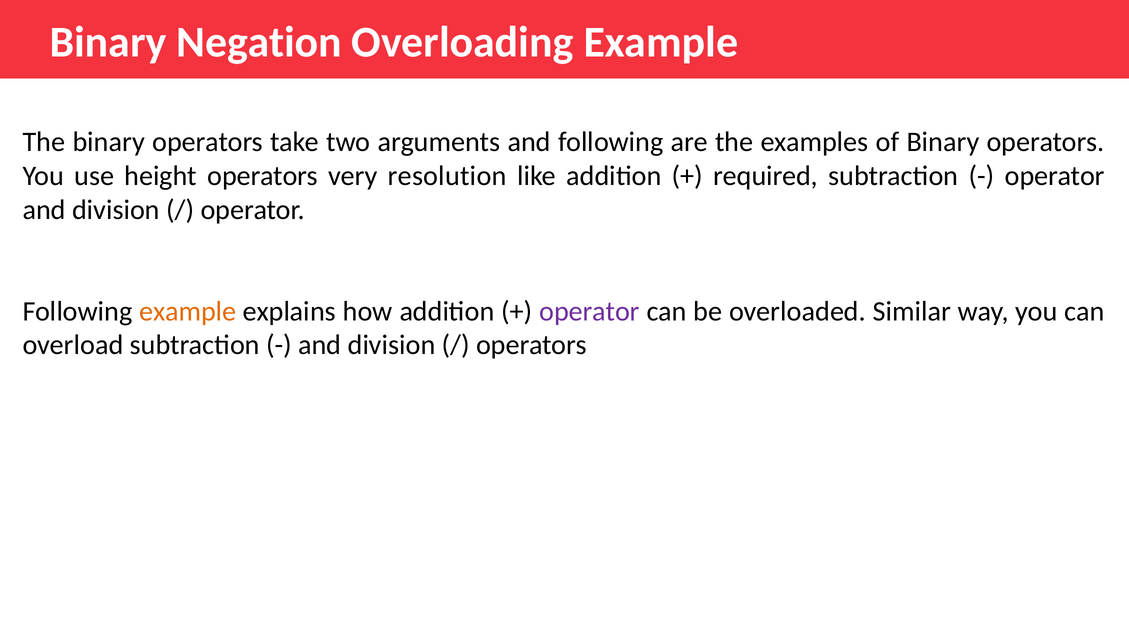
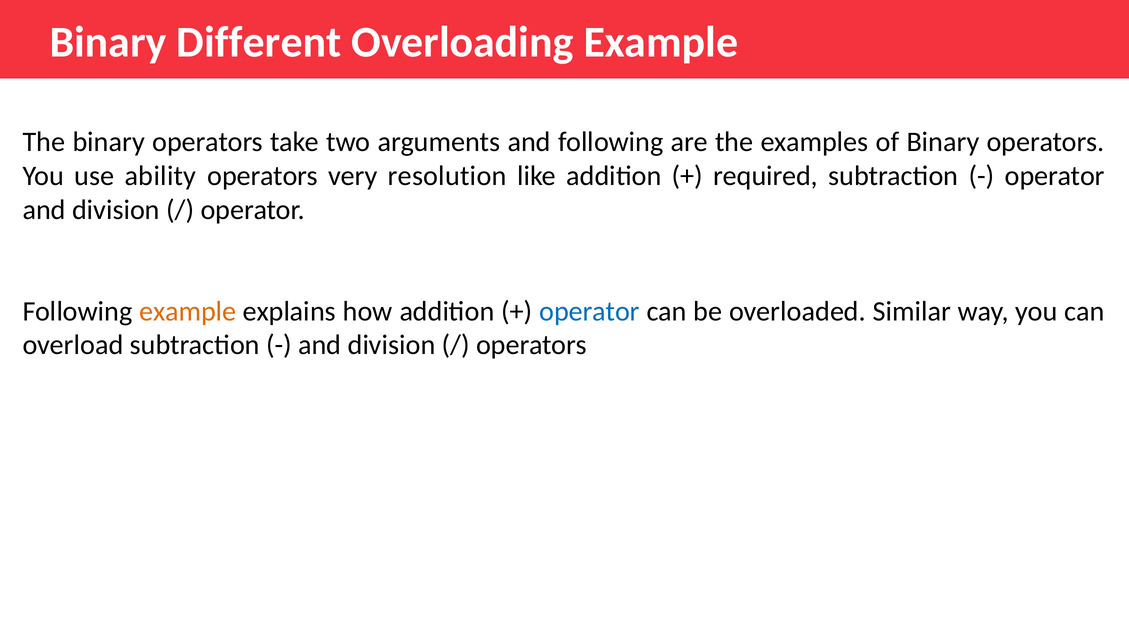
Negation: Negation -> Different (259, 42)
height: height -> ability (160, 176)
operator colour: purple -> blue (590, 311)
